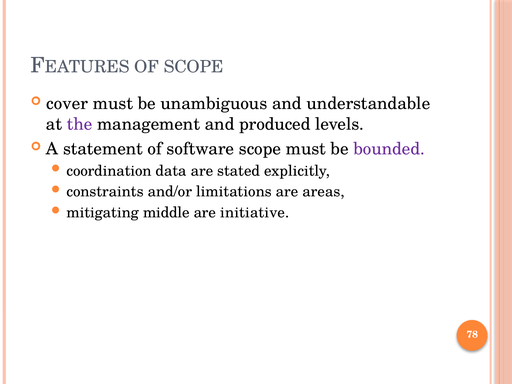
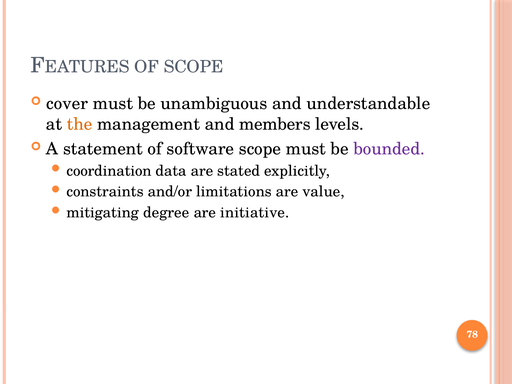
the colour: purple -> orange (80, 124)
produced: produced -> members (275, 124)
areas: areas -> value (324, 192)
middle: middle -> degree (166, 213)
